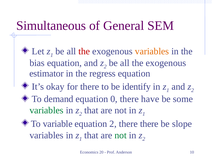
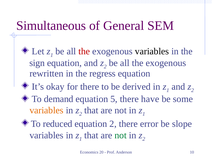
variables colour: orange -> black (152, 51)
bias: bias -> sign (37, 63)
estimator: estimator -> rewritten (46, 73)
identify: identify -> derived (136, 87)
0: 0 -> 5 (114, 99)
variables colour: green -> orange (46, 110)
variable: variable -> reduced (58, 124)
there there: there -> error (149, 124)
